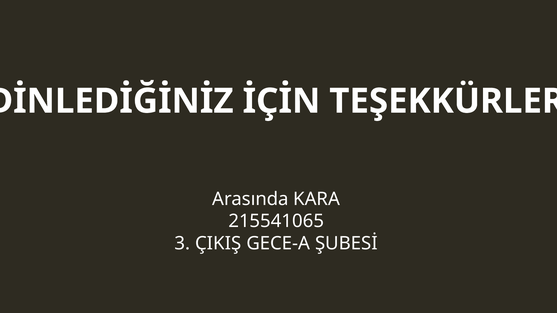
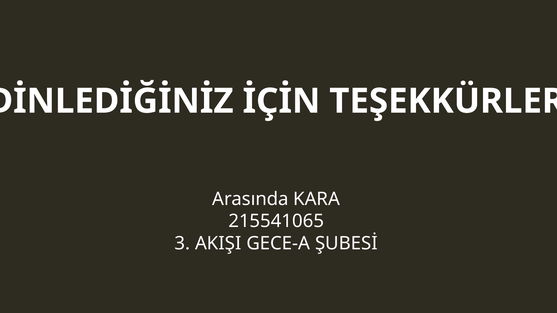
ÇIKIŞ: ÇIKIŞ -> AKIŞI (218, 244)
